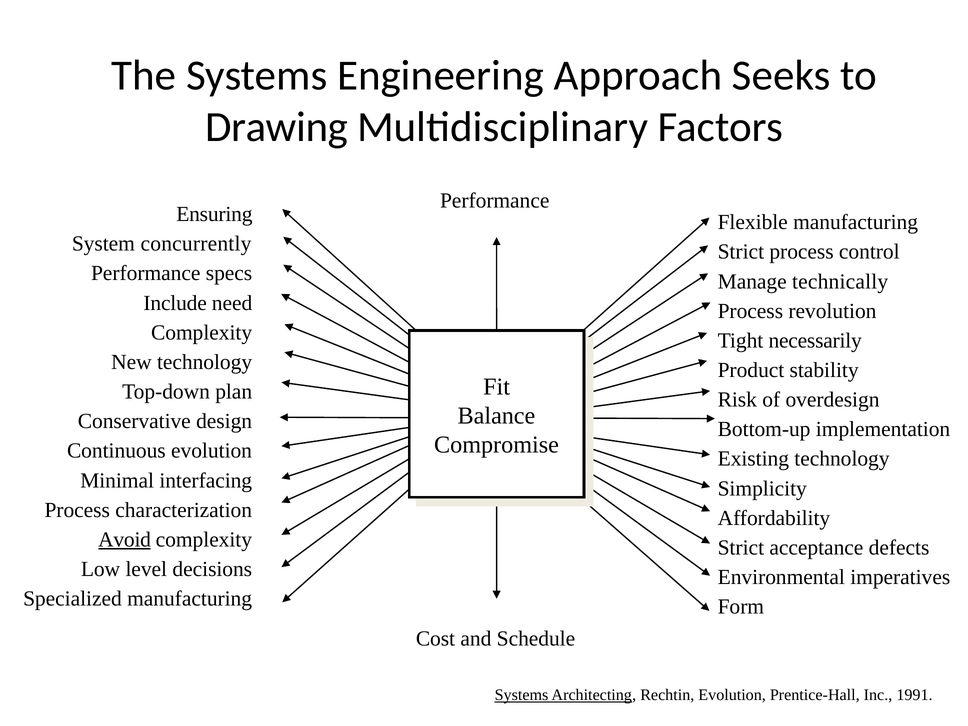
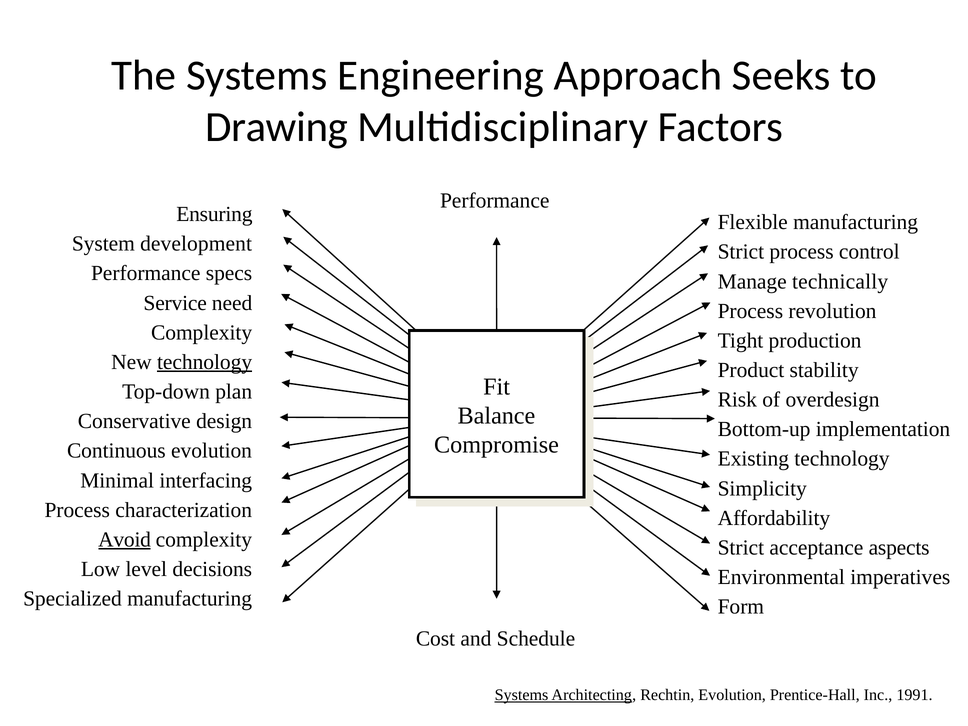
concurrently: concurrently -> development (196, 244)
Include: Include -> Service (175, 303)
necessarily: necessarily -> production (815, 341)
technology underline: none -> present (205, 362)
defects: defects -> aspects (899, 548)
